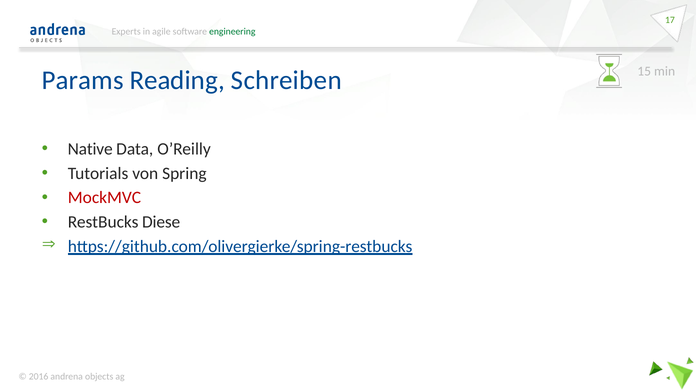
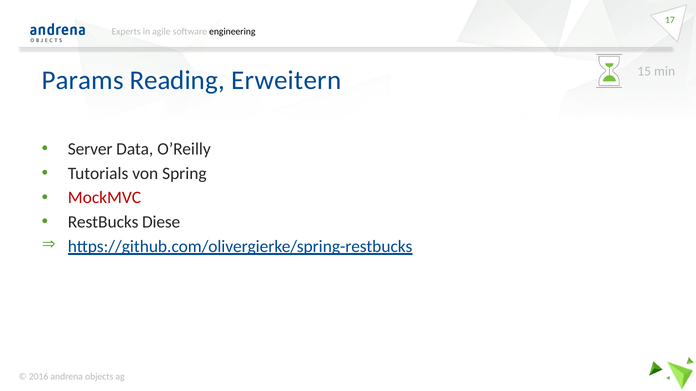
engineering colour: green -> black (232, 32)
Schreiben: Schreiben -> Erweitern (286, 80)
Native: Native -> Server (90, 149)
